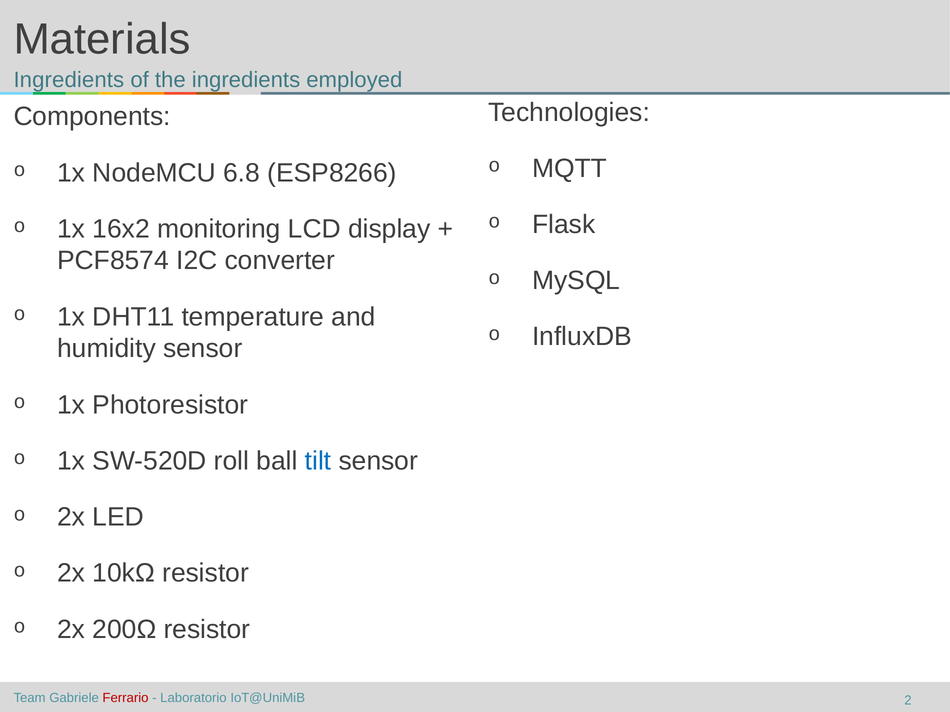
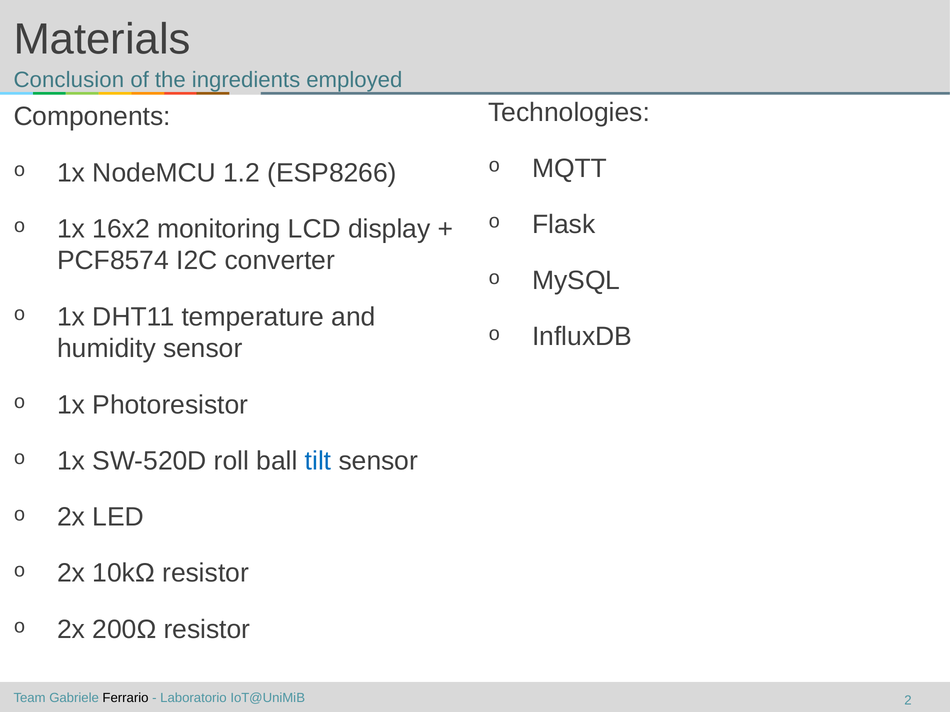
Ingredients: Ingredients -> Conclusion (69, 80)
6.8: 6.8 -> 1.2 (242, 173)
Ferrario colour: red -> black (126, 698)
